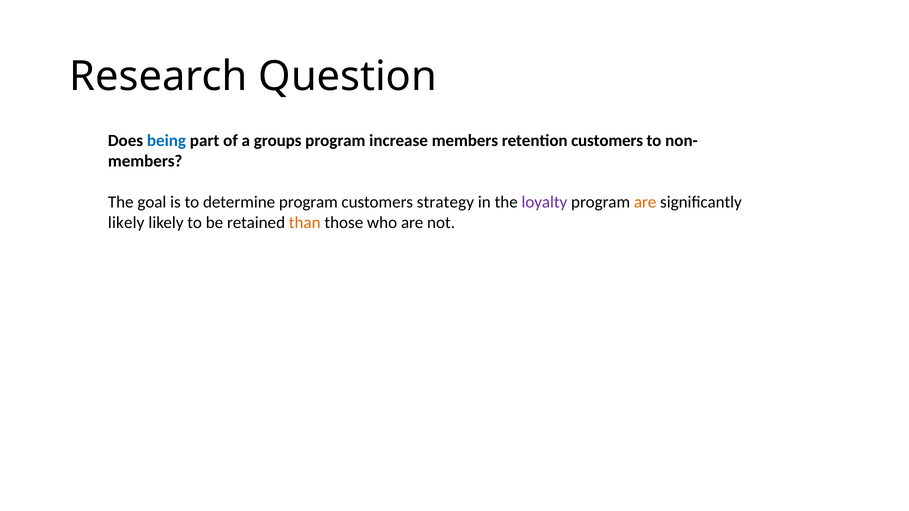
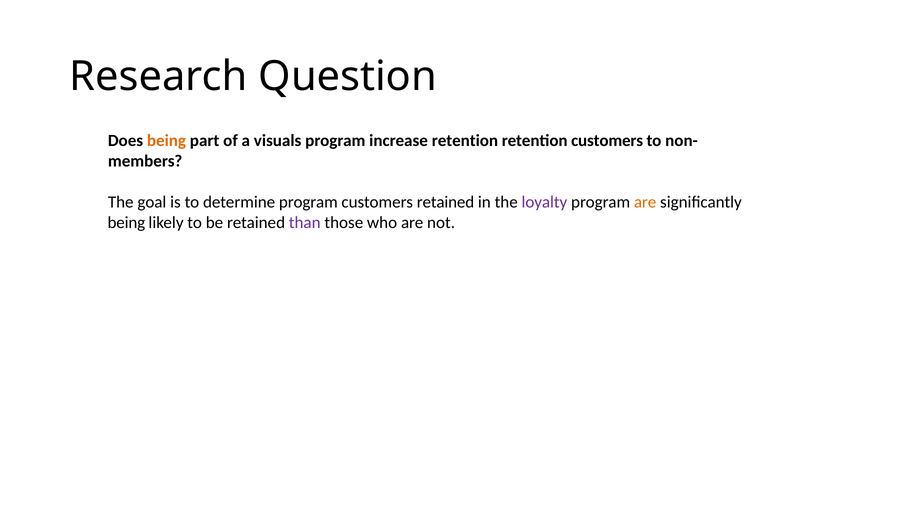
being colour: blue -> orange (166, 141)
groups: groups -> visuals (278, 141)
increase members: members -> retention (465, 141)
customers strategy: strategy -> retained (446, 202)
likely: likely -> being (126, 223)
than colour: orange -> purple (305, 223)
